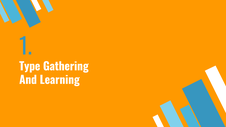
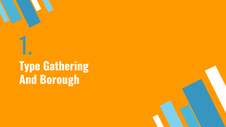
Learning: Learning -> Borough (60, 80)
